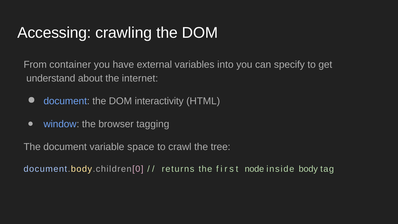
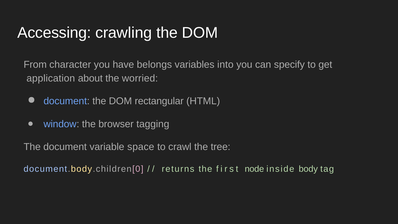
container: container -> character (70, 65)
external: external -> belongs (154, 65)
understand: understand -> application (51, 78)
internet: internet -> worried (140, 78)
interactivity: interactivity -> rectangular (159, 101)
